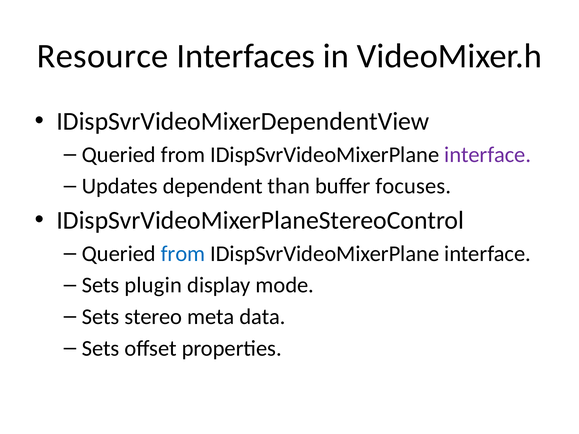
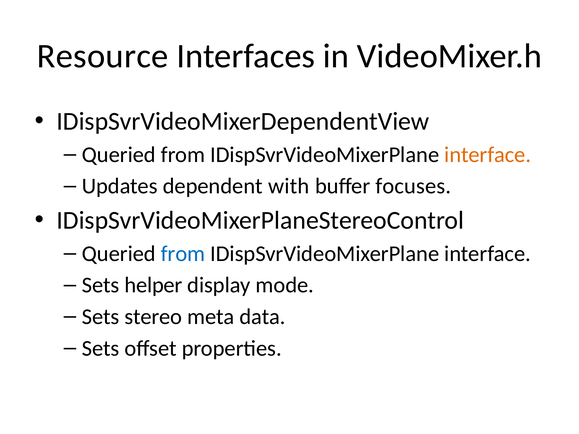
interface colour: purple -> orange (488, 155)
than: than -> with (289, 186)
plugin: plugin -> helper (153, 285)
